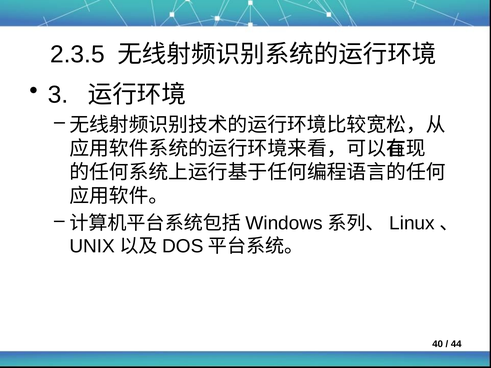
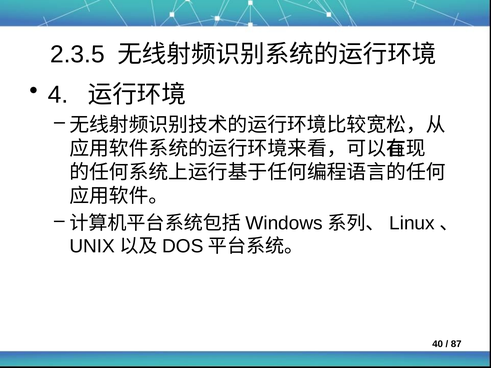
3: 3 -> 4 (58, 95)
44: 44 -> 87 (456, 344)
